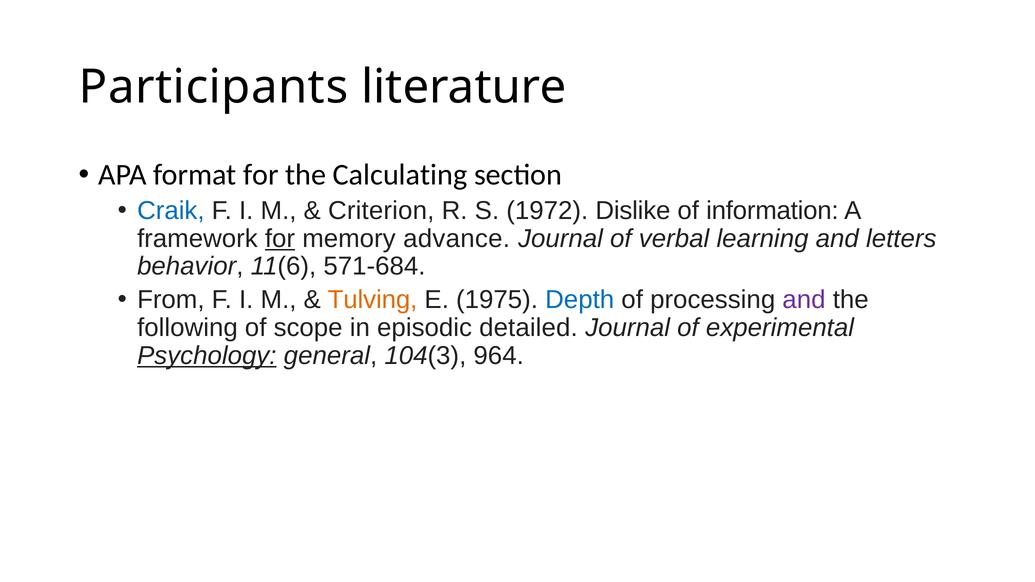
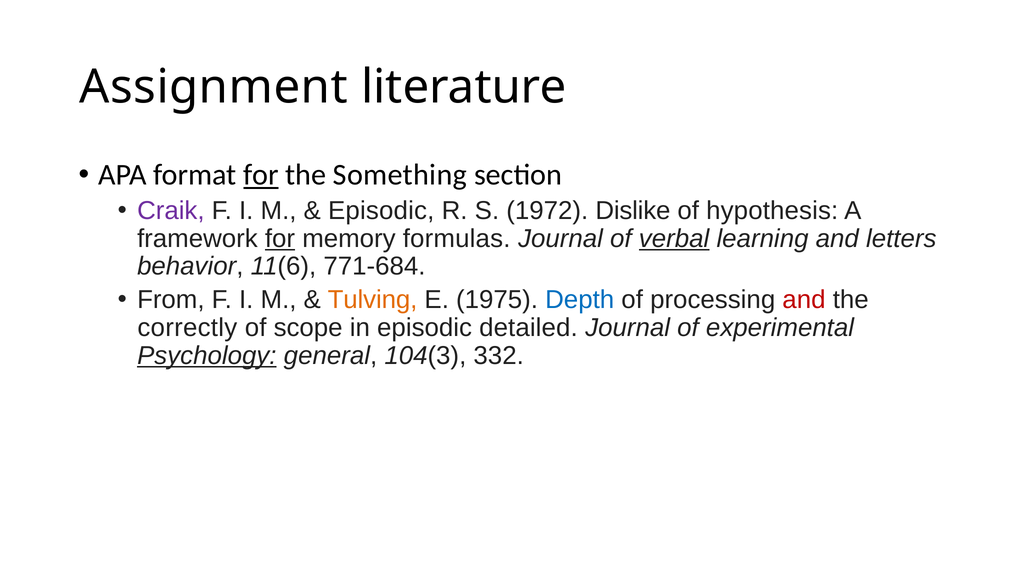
Participants: Participants -> Assignment (214, 87)
for underline: none -> present (261, 175)
Calculating: Calculating -> Something (400, 175)
Craik colour: blue -> purple (171, 211)
Criterion: Criterion -> Episodic (381, 211)
information: information -> hypothesis (772, 211)
advance: advance -> formulas (457, 239)
verbal underline: none -> present (674, 239)
571-684: 571-684 -> 771-684 (374, 267)
and colour: purple -> red (804, 300)
following: following -> correctly (187, 328)
964: 964 -> 332 (499, 356)
